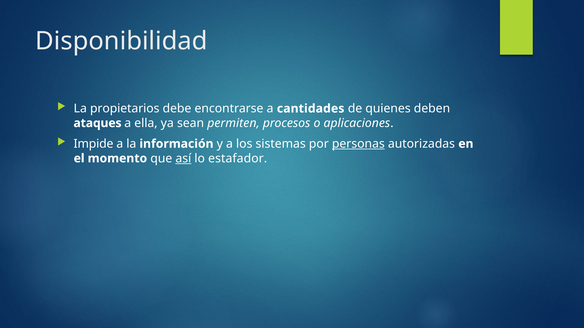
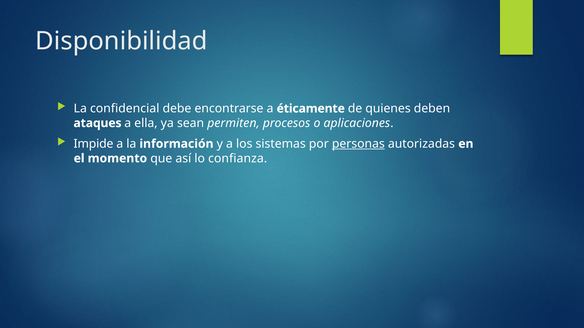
propietarios: propietarios -> confidencial (125, 109)
cantidades: cantidades -> éticamente (311, 109)
así underline: present -> none (183, 159)
estafador: estafador -> confianza (238, 159)
